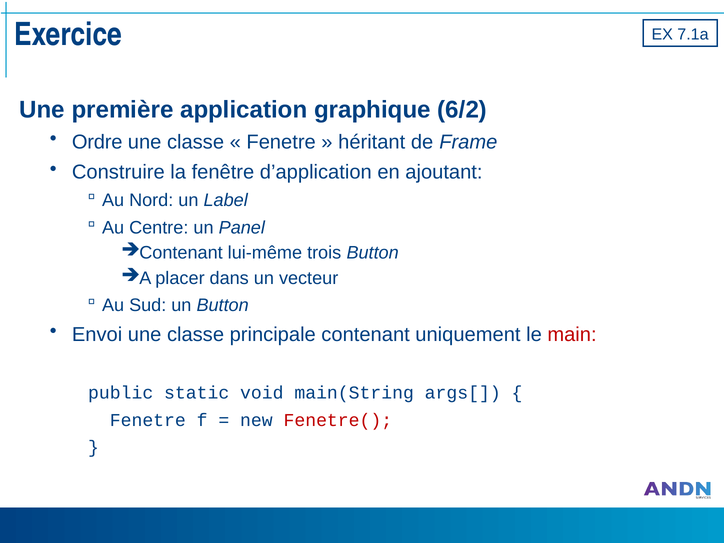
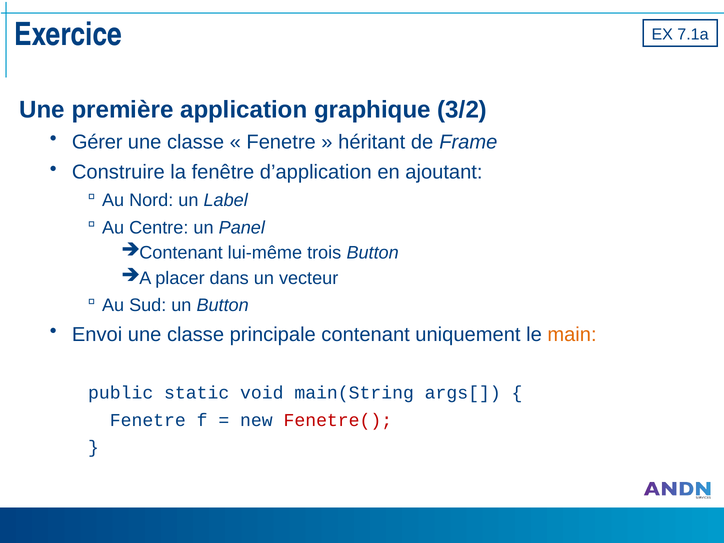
6/2: 6/2 -> 3/2 (462, 110)
Ordre: Ordre -> Gérer (97, 142)
main colour: red -> orange (572, 335)
